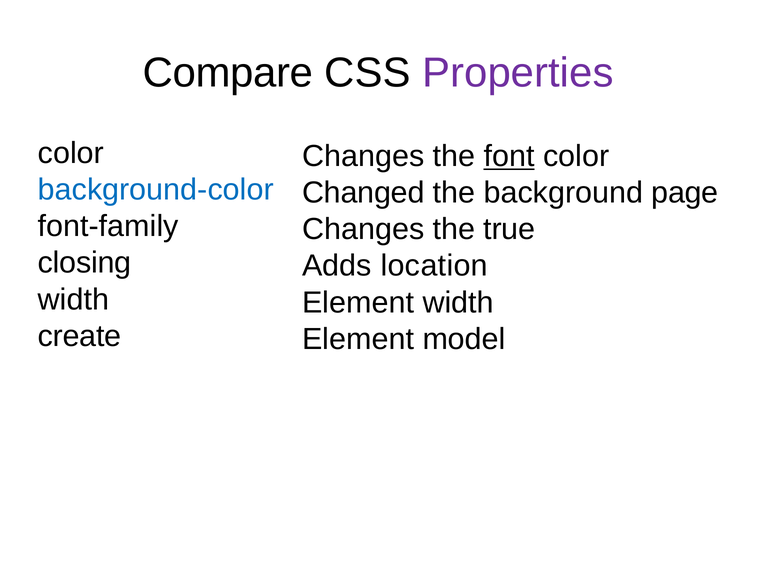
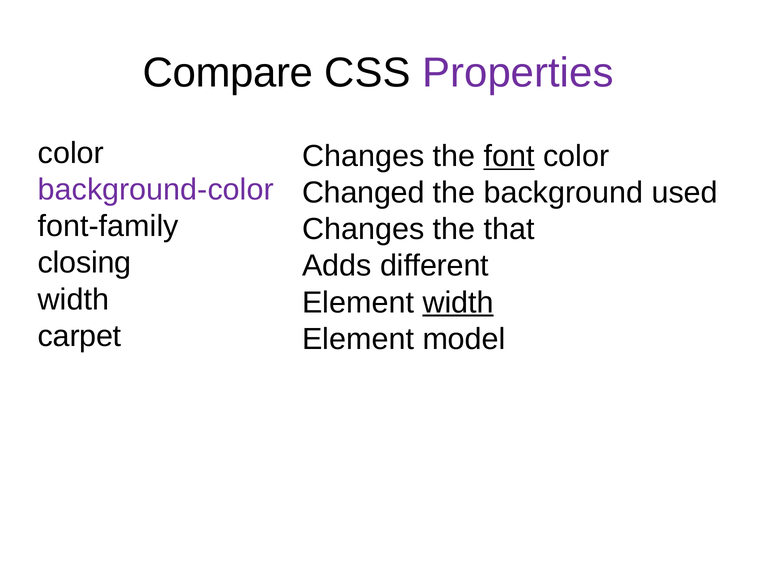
background-color colour: blue -> purple (156, 190)
page: page -> used (685, 193)
true: true -> that (509, 230)
location: location -> different (434, 266)
width underline: none -> present (458, 303)
create: create -> carpet (80, 336)
